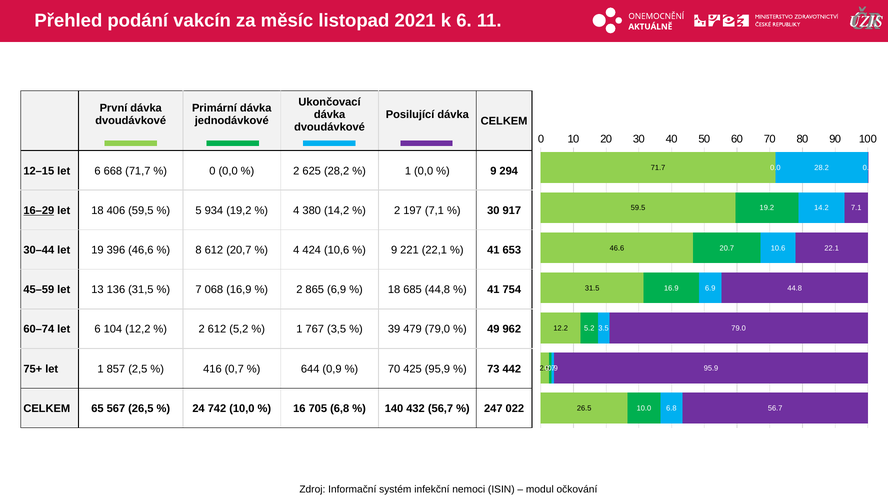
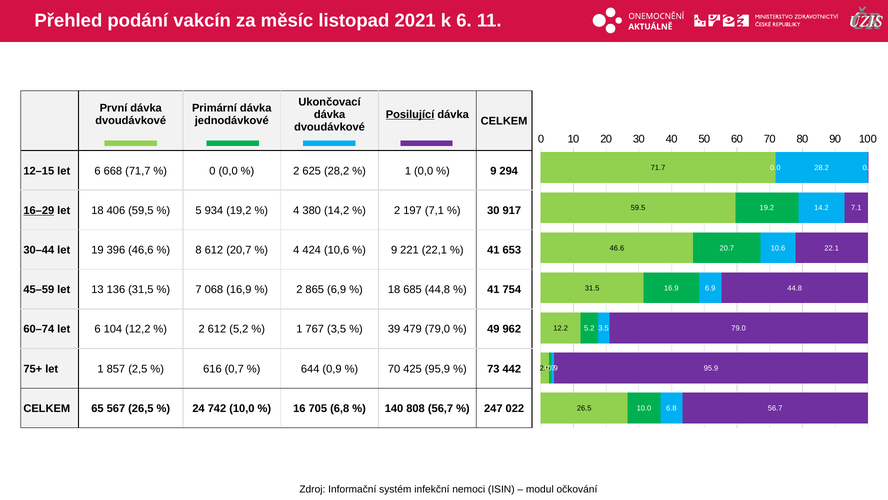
Posilující underline: none -> present (410, 114)
416: 416 -> 616 (212, 369)
432: 432 -> 808 (416, 408)
